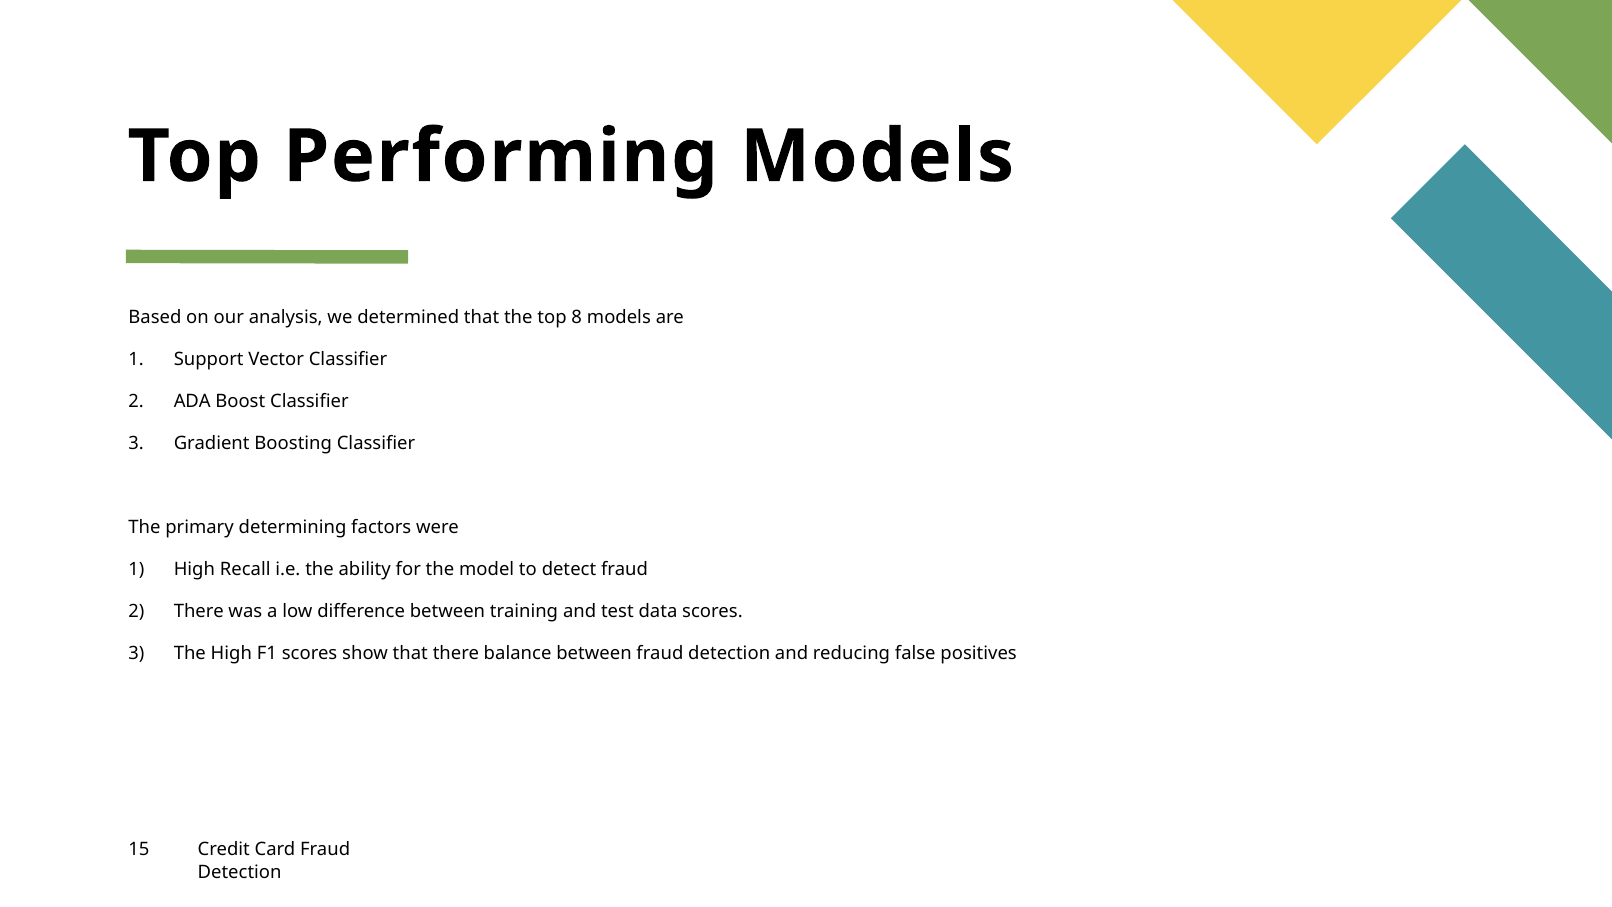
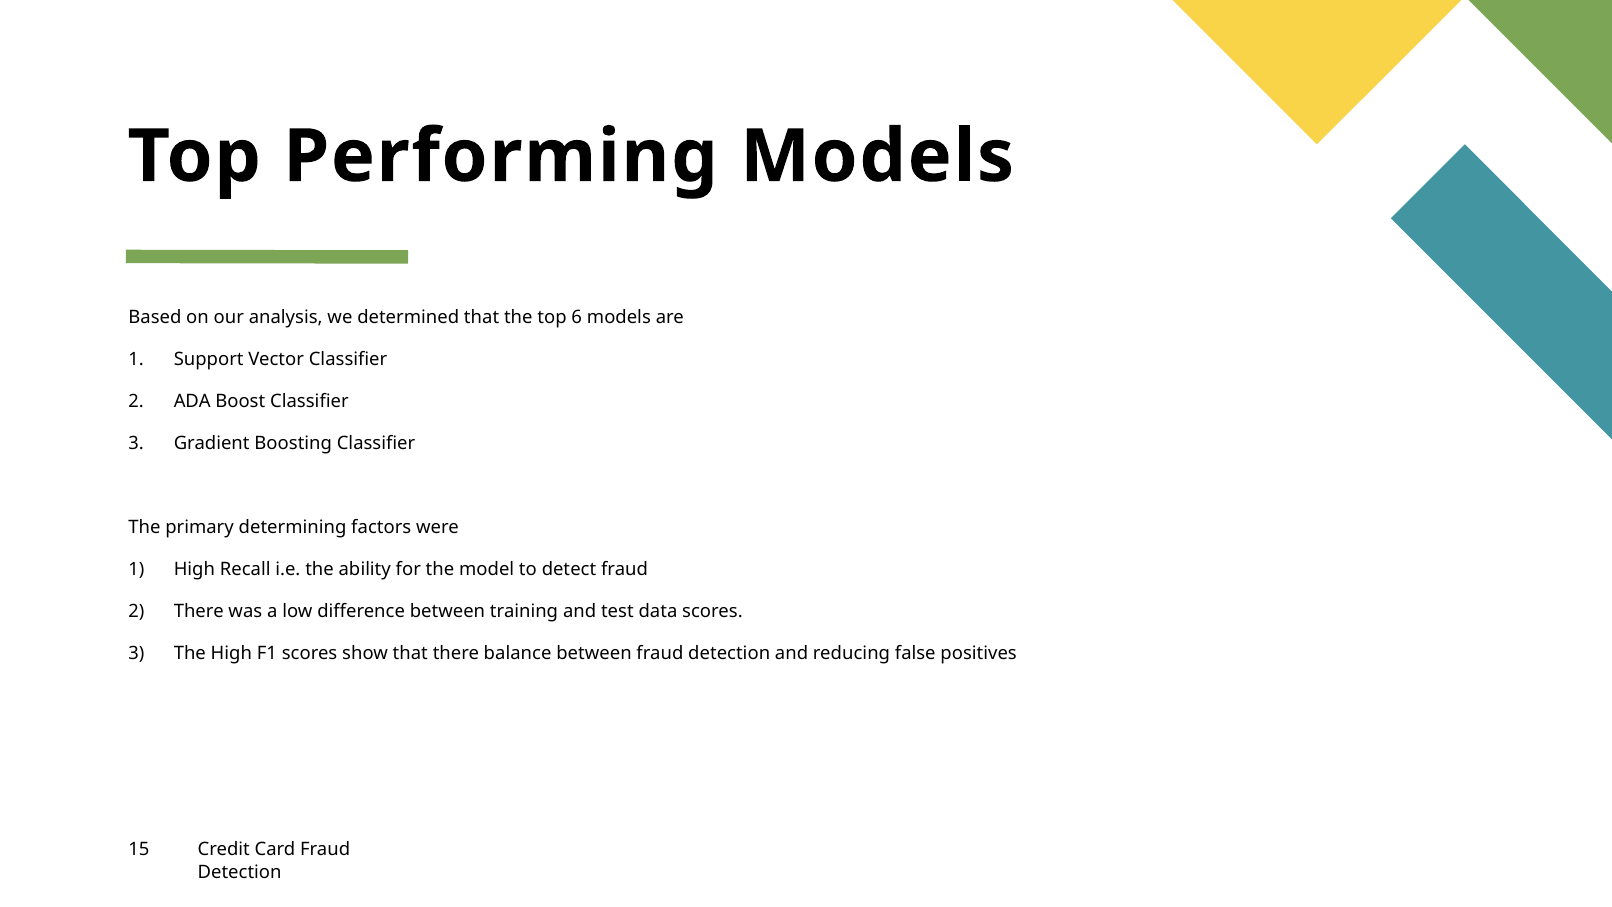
8: 8 -> 6 (577, 318)
